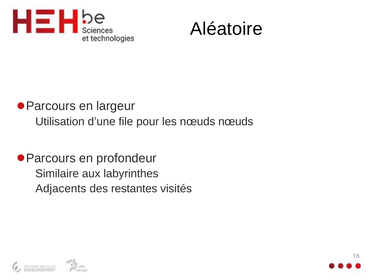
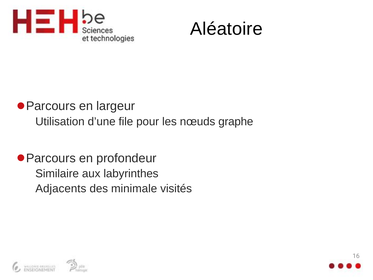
nœuds nœuds: nœuds -> graphe (236, 121)
restantes: restantes -> minimale (134, 188)
